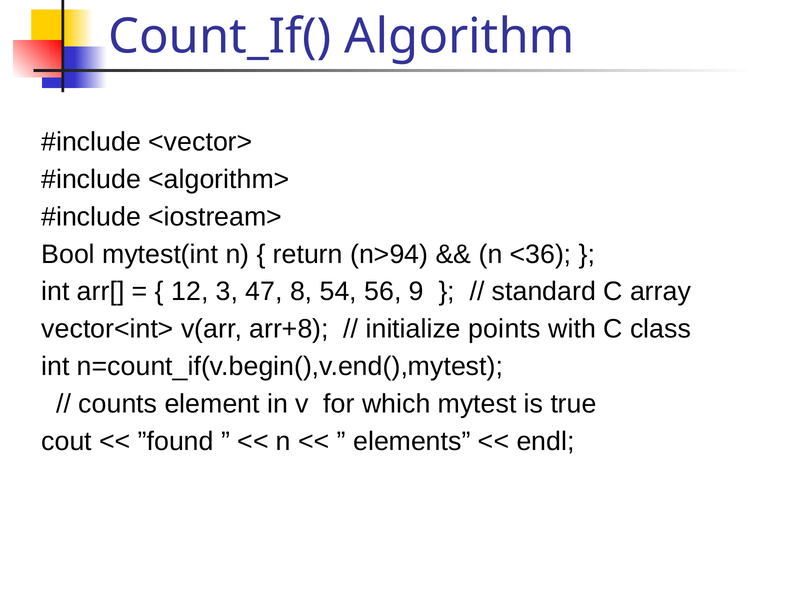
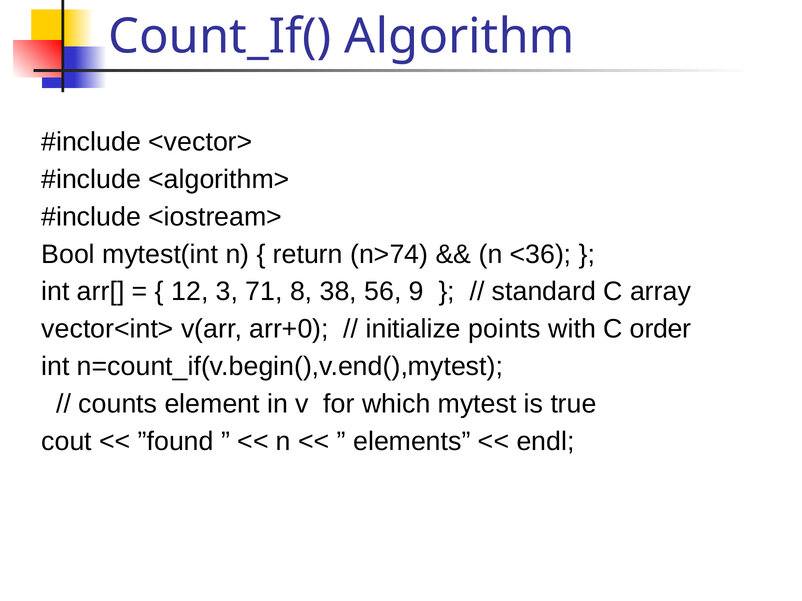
n>94: n>94 -> n>74 (389, 254)
47: 47 -> 71 (264, 292)
54: 54 -> 38 (338, 292)
arr+8: arr+8 -> arr+0 (289, 329)
class: class -> order (661, 329)
